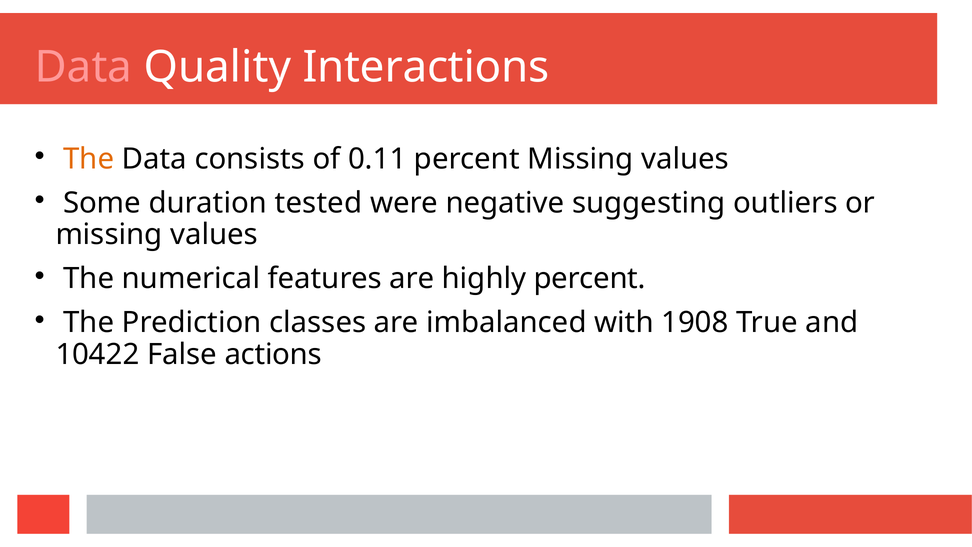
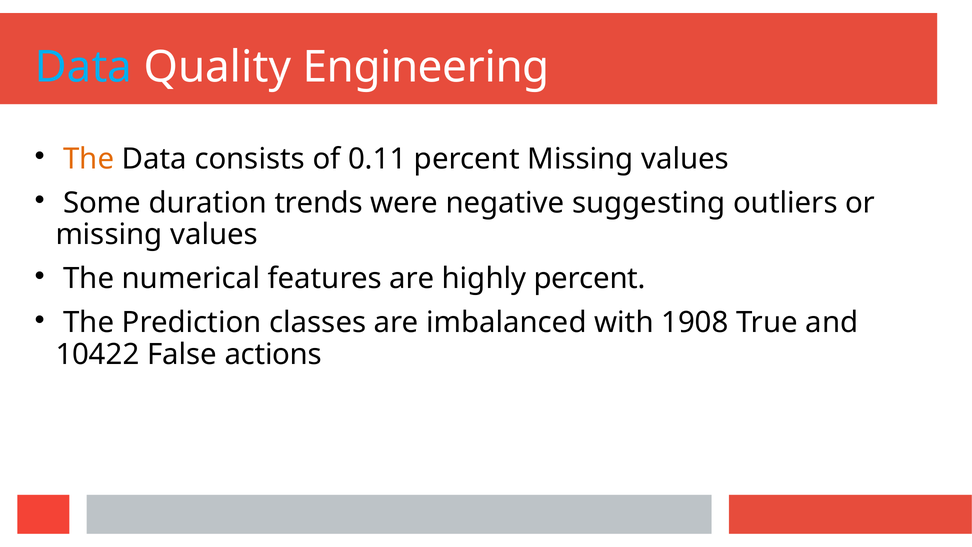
Data colour: pink -> light blue (83, 67)
Interactions: Interactions -> Engineering (426, 67)
tested: tested -> trends (319, 203)
